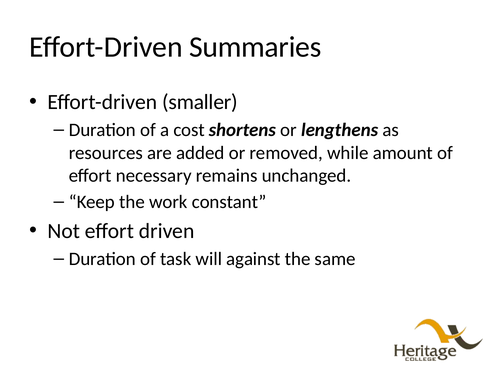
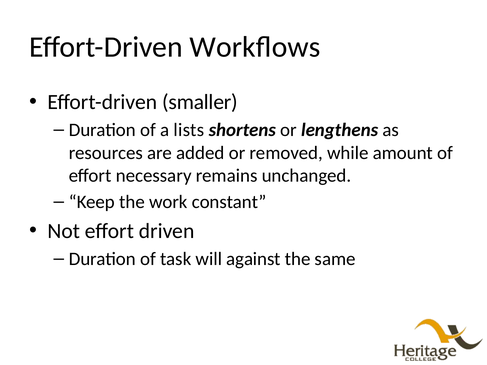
Summaries: Summaries -> Workﬂows (255, 47)
cost: cost -> lists (189, 130)
